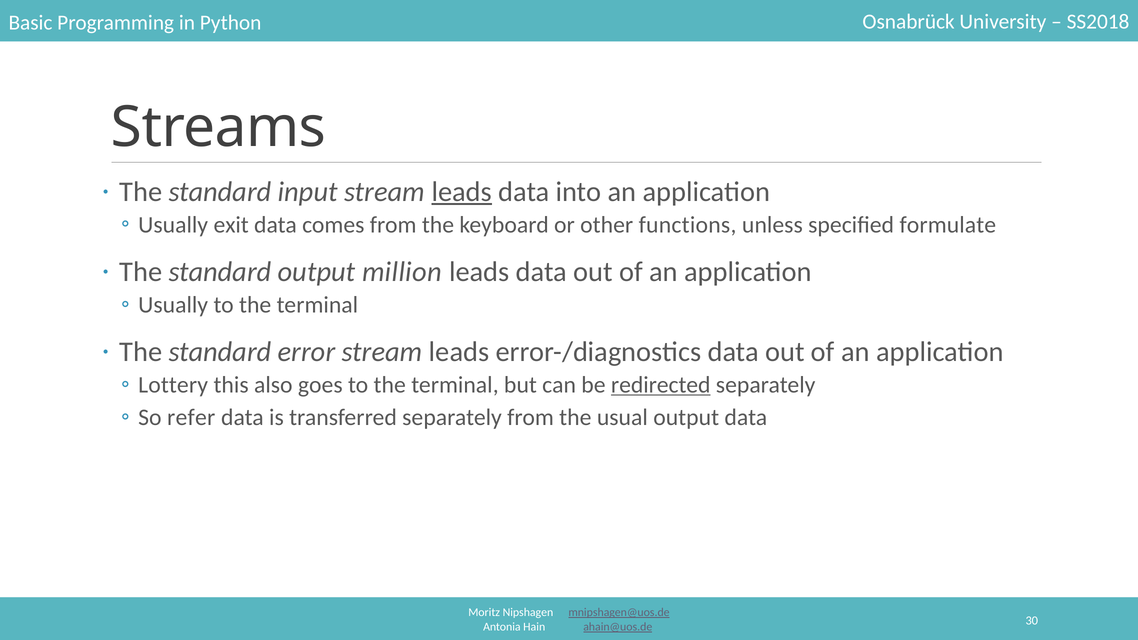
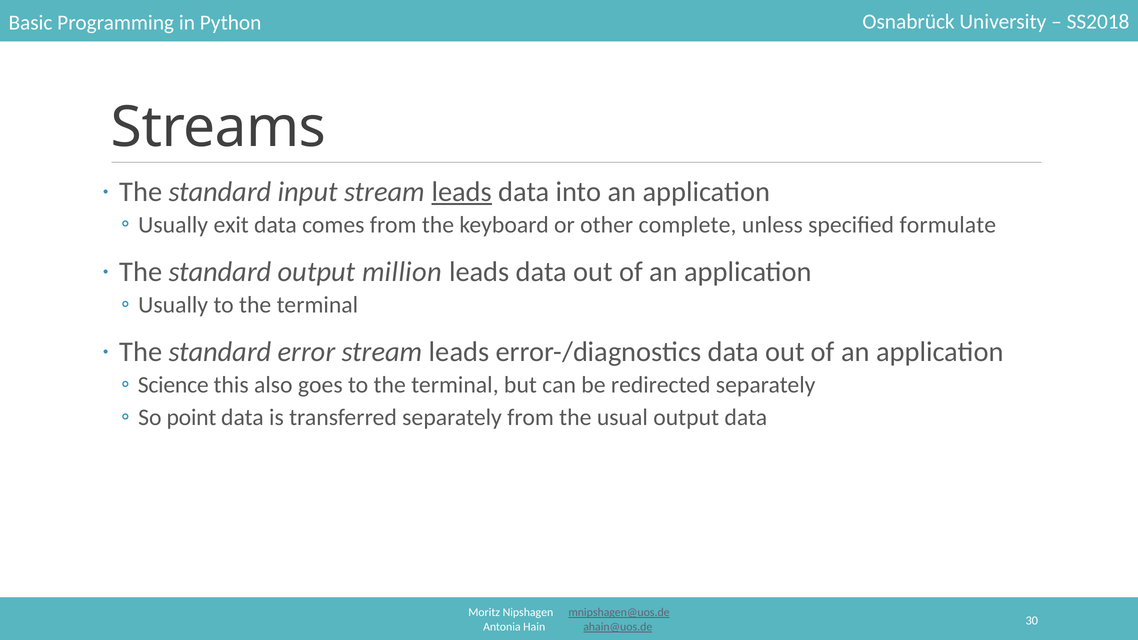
functions: functions -> complete (688, 225)
Lottery: Lottery -> Science (173, 385)
redirected underline: present -> none (661, 385)
refer: refer -> point (191, 418)
